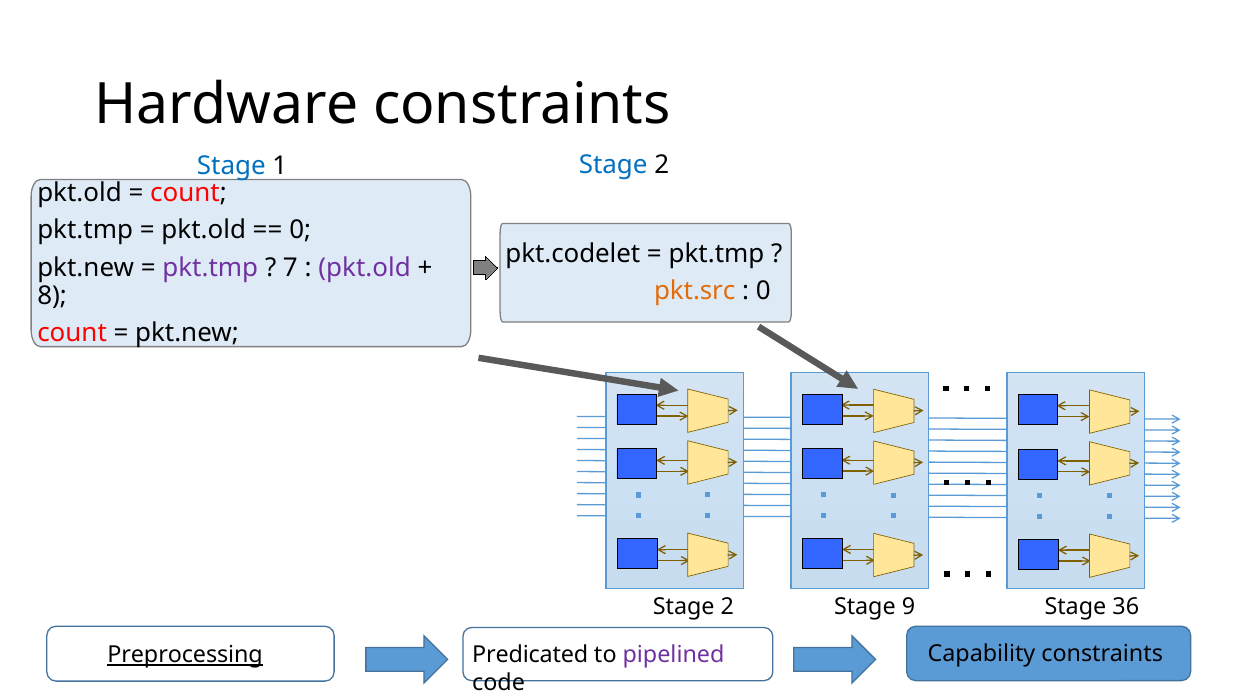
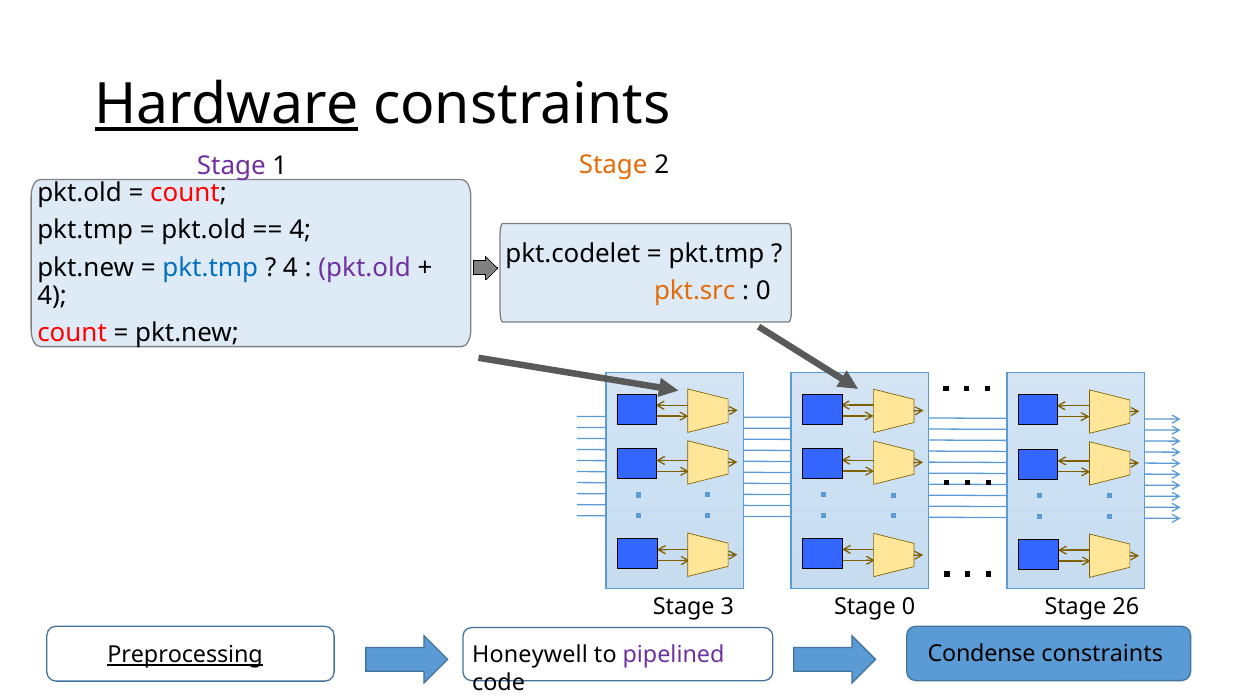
Hardware underline: none -> present (227, 105)
Stage colour: blue -> orange (613, 165)
Stage colour: blue -> purple (231, 166)
0: 0 -> 4 (300, 230)
pkt.tmp colour: purple -> blue (210, 268)
7: 7 -> 4 (290, 268)
8: 8 -> 4 (52, 296)
2: 2 -> 3 (727, 607)
Stage 9: 9 -> 0 (909, 607)
36: 36 -> 26 (1126, 607)
Capability: Capability -> Condense (982, 655)
Predicated: Predicated -> Honeywell (530, 655)
